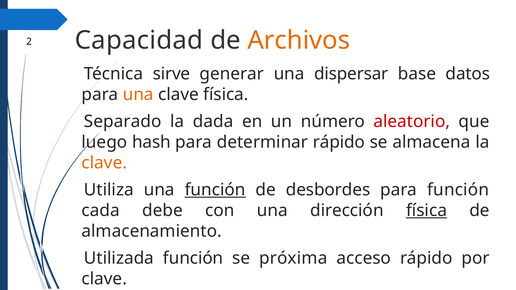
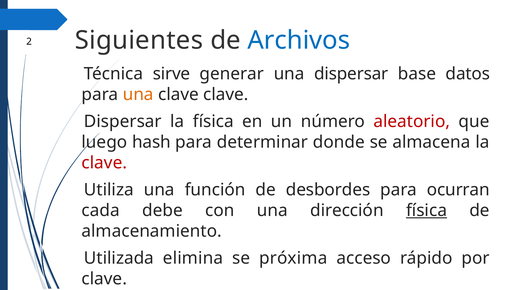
Capacidad: Capacidad -> Siguientes (139, 40)
Archivos colour: orange -> blue (299, 40)
clave física: física -> clave (226, 95)
Separado: Separado -> Dispersar (123, 122)
la dada: dada -> física (213, 122)
determinar rápido: rápido -> donde (339, 142)
clave colour: orange -> red (104, 163)
función underline: present -> none (215, 190)
para función: función -> ocurran (458, 190)
Utilizada función: función -> elimina (193, 258)
